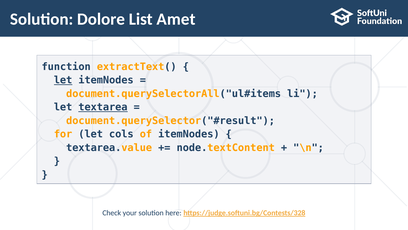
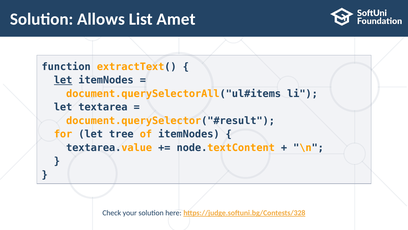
Dolore: Dolore -> Allows (101, 19)
textarea underline: present -> none (103, 107)
cols: cols -> tree (121, 134)
